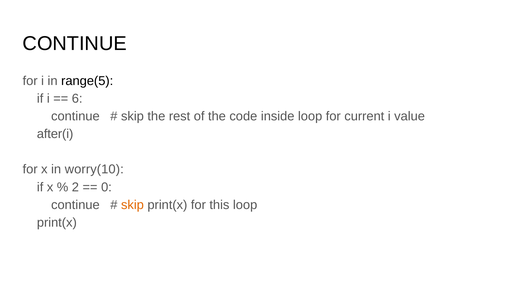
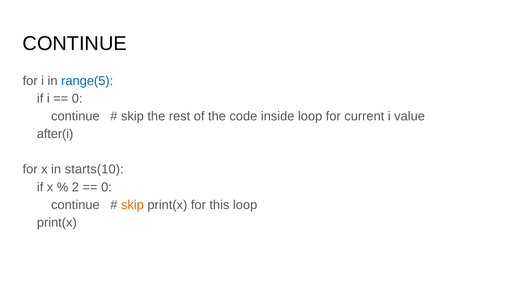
range(5 colour: black -> blue (87, 81)
6: 6 -> 0 (77, 99)
worry(10: worry(10 -> starts(10 (94, 169)
